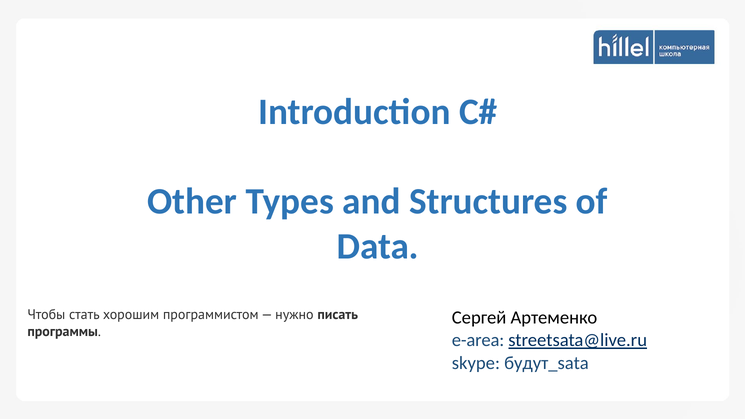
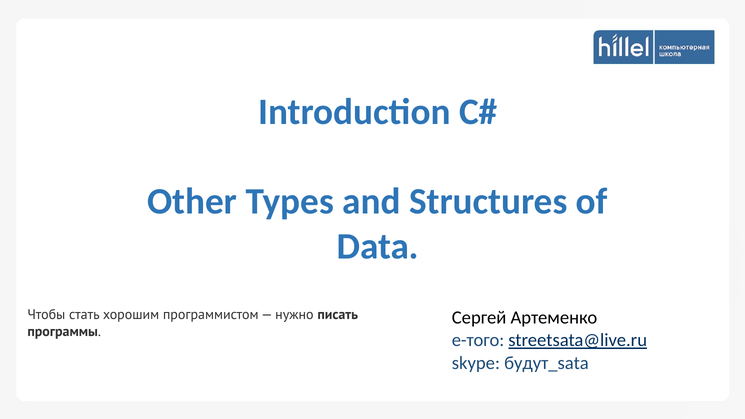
e-area: e-area -> e-того (478, 340)
